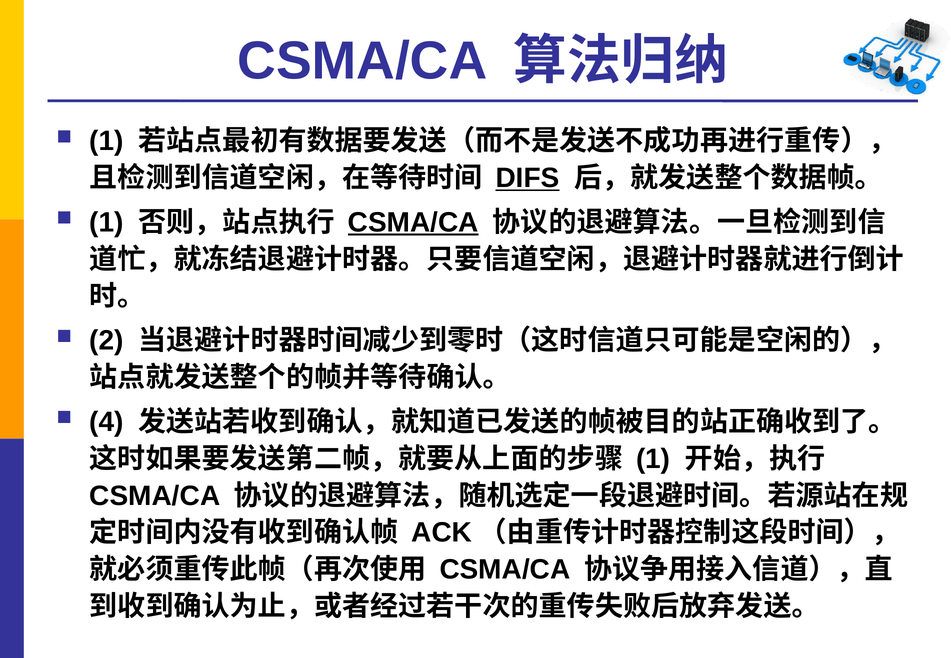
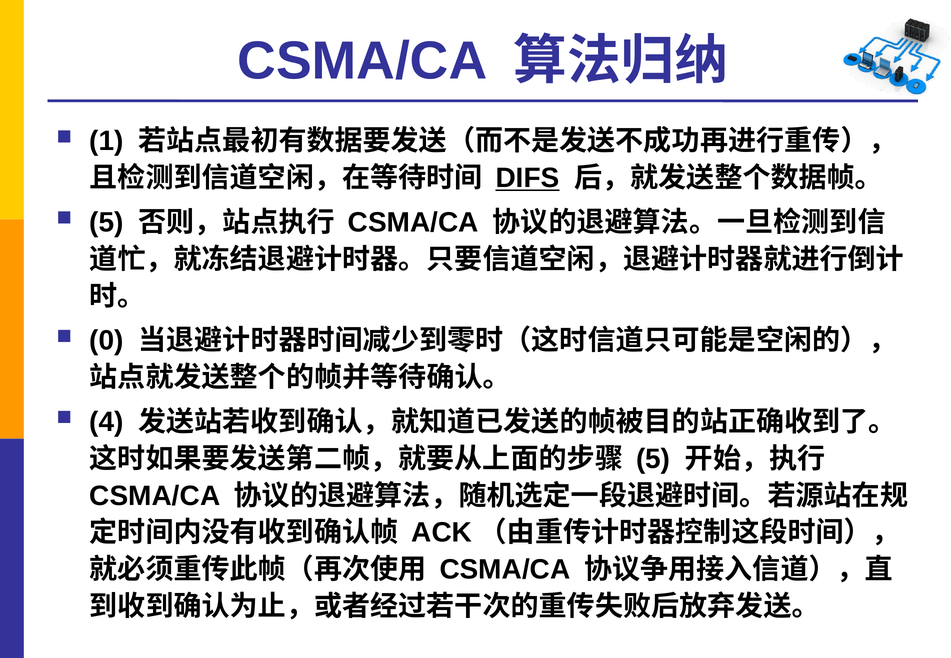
1: 1 -> 5 (107, 223)
CSMA/CA underline: present -> none (413, 223)
2: 2 -> 0 (107, 341)
1: 1 -> 5 (653, 459)
